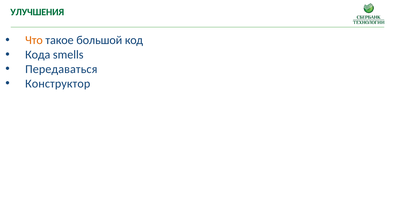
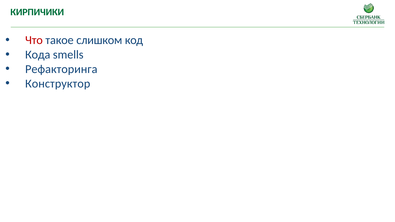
УЛУЧШЕНИЯ: УЛУЧШЕНИЯ -> КИРПИЧИКИ (37, 12)
Что colour: orange -> red (34, 40)
большой: большой -> слишком (99, 40)
Передаваться: Передаваться -> Рефакторинга (61, 69)
